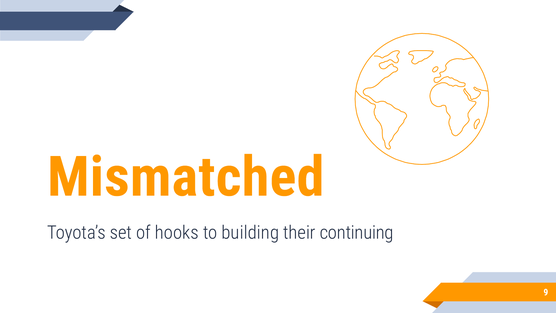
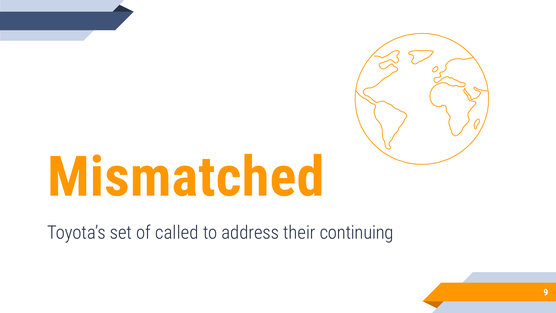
hooks: hooks -> called (177, 233)
building: building -> address (250, 233)
